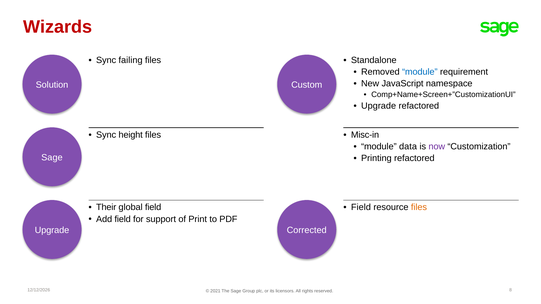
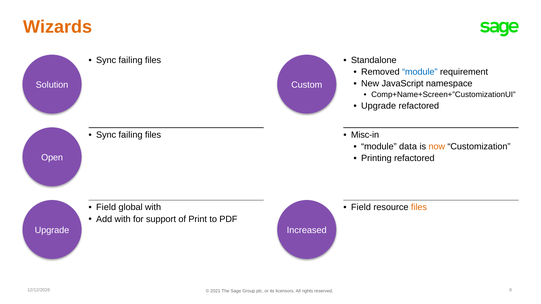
Wizards colour: red -> orange (58, 27)
height: height -> failing (131, 135)
now colour: purple -> orange (437, 147)
Sage: Sage -> Open (52, 158)
Their: Their -> Field (106, 208)
global field: field -> with (153, 208)
Add field: field -> with (123, 219)
Corrected: Corrected -> Increased (307, 230)
